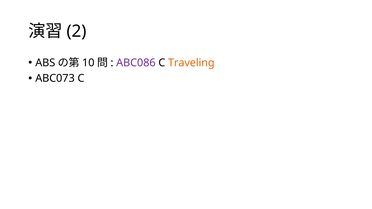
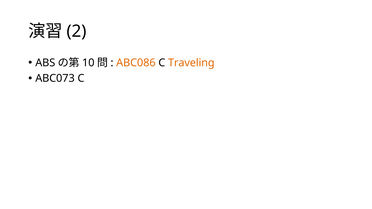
ABC086 colour: purple -> orange (136, 63)
